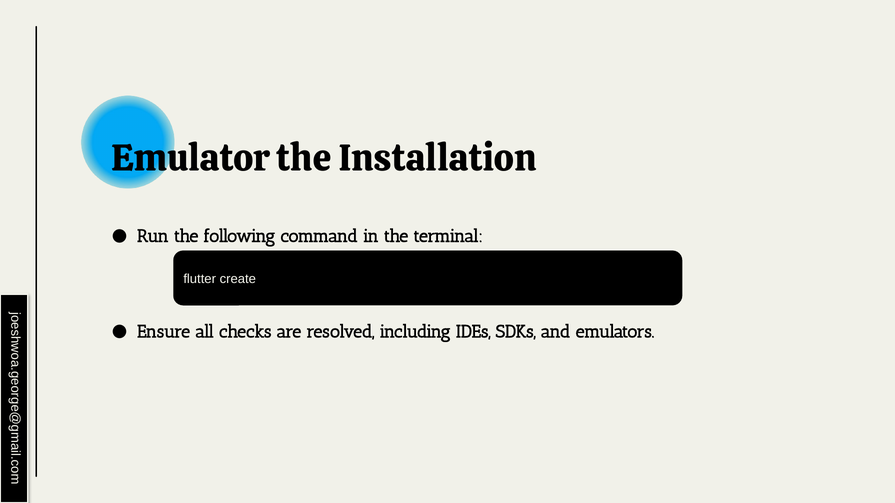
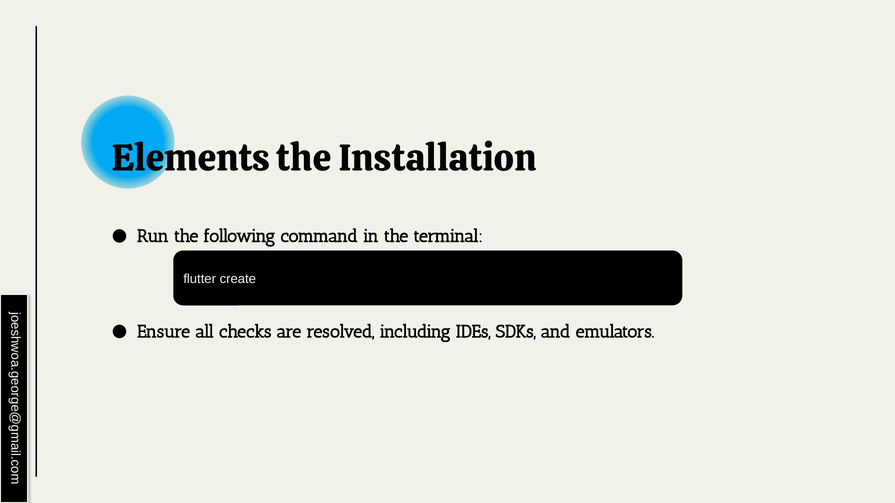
Emulator: Emulator -> Elements (191, 158)
